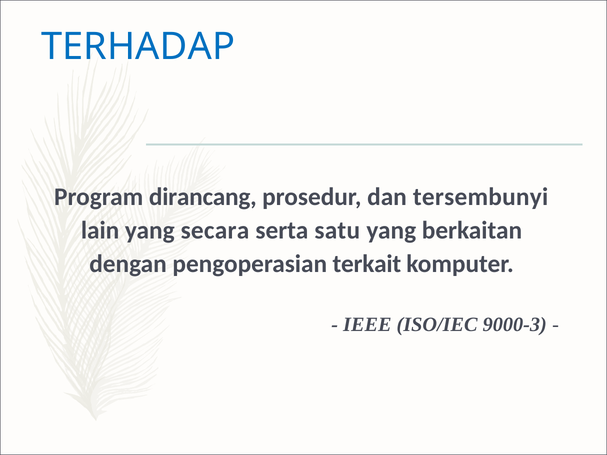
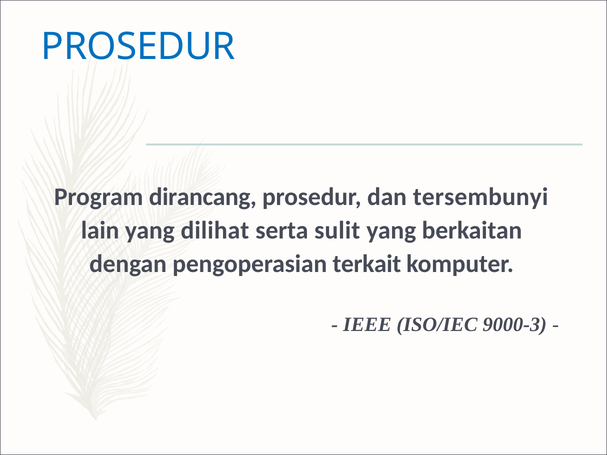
TERHADAP: TERHADAP -> PROSEDUR (138, 47)
secara: secara -> dilihat (215, 231)
satu: satu -> sulit (337, 231)
